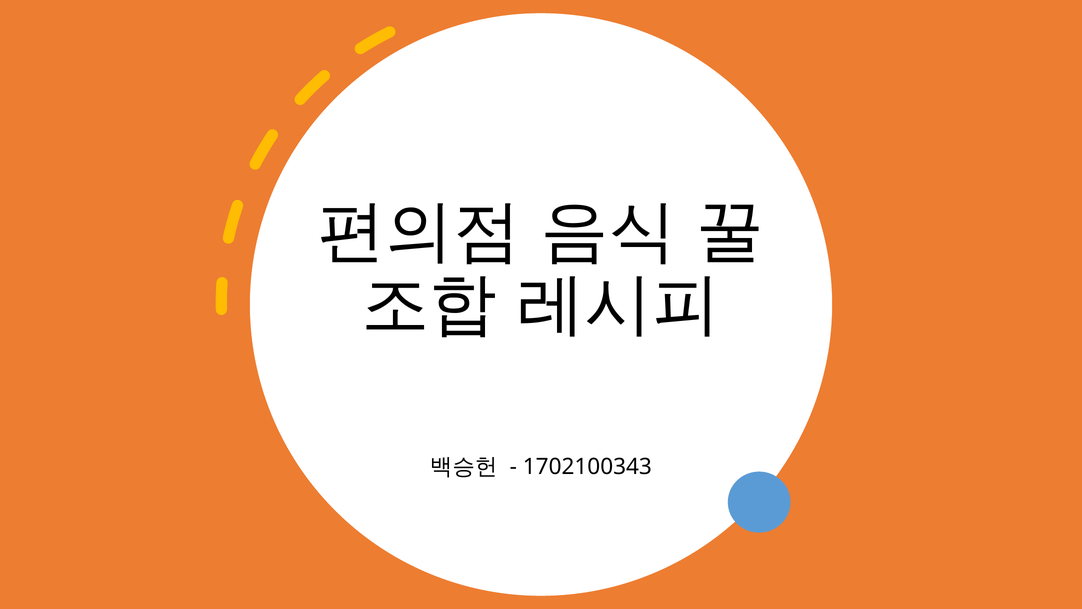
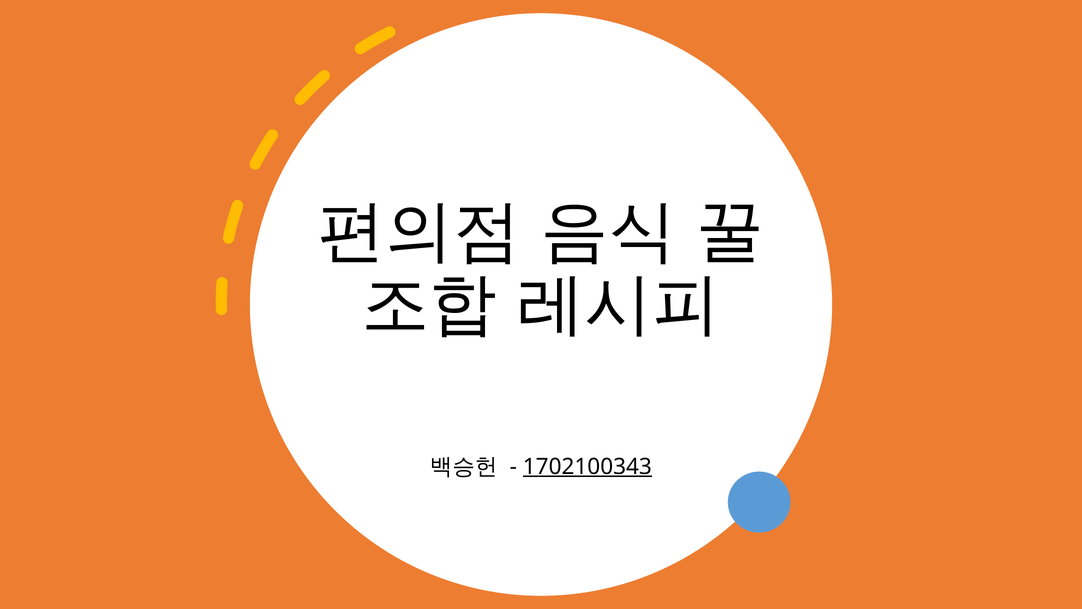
1702100343 underline: none -> present (587, 466)
